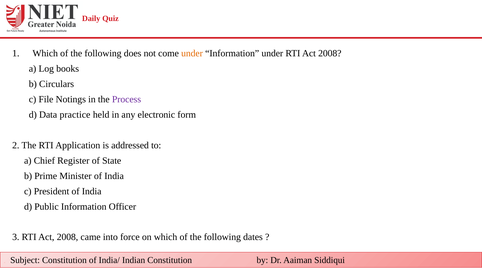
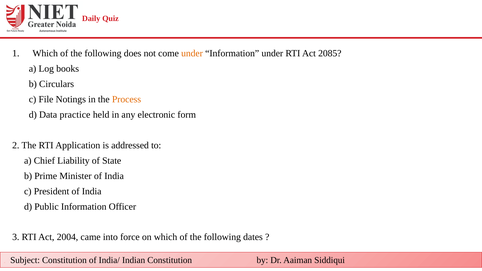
under RTI Act 2008: 2008 -> 2085 (330, 53)
Process colour: purple -> orange (127, 99)
Register: Register -> Liability (73, 161)
3 RTI Act 2008: 2008 -> 2004 (67, 237)
